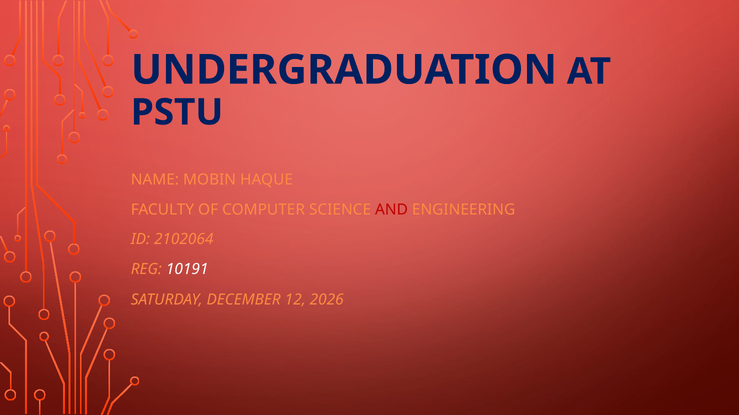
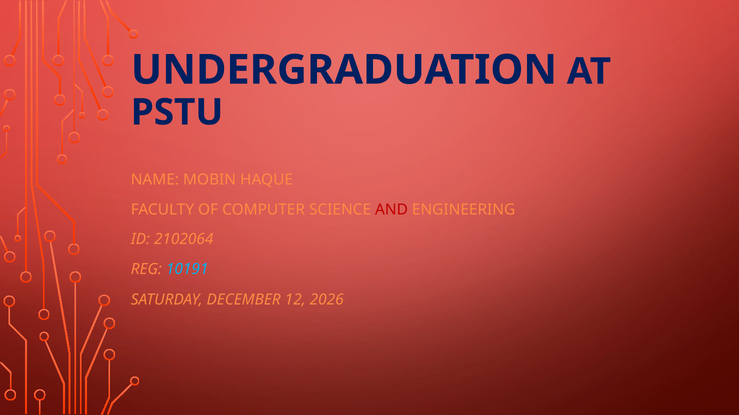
10191 colour: white -> light blue (187, 270)
